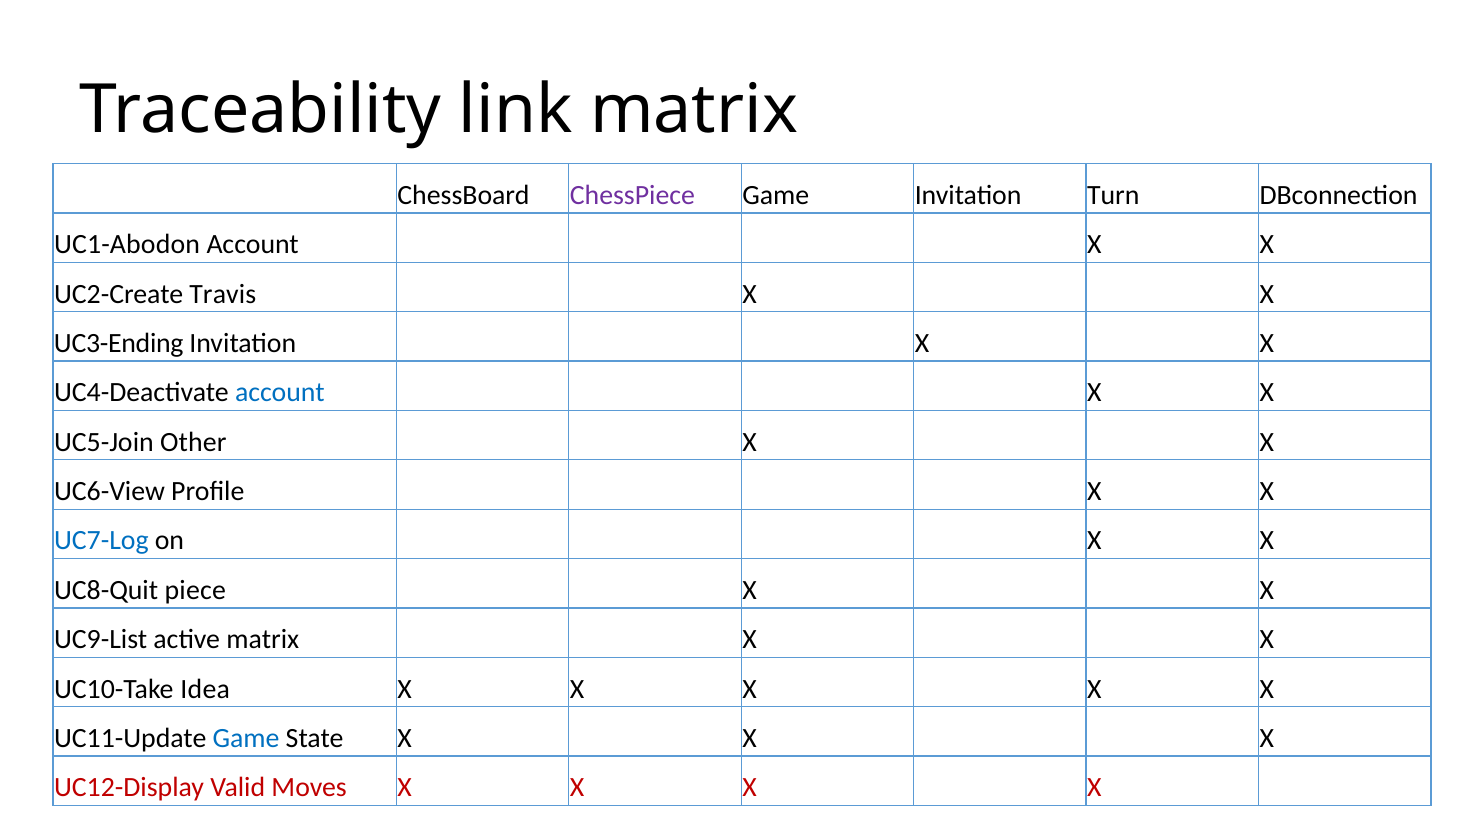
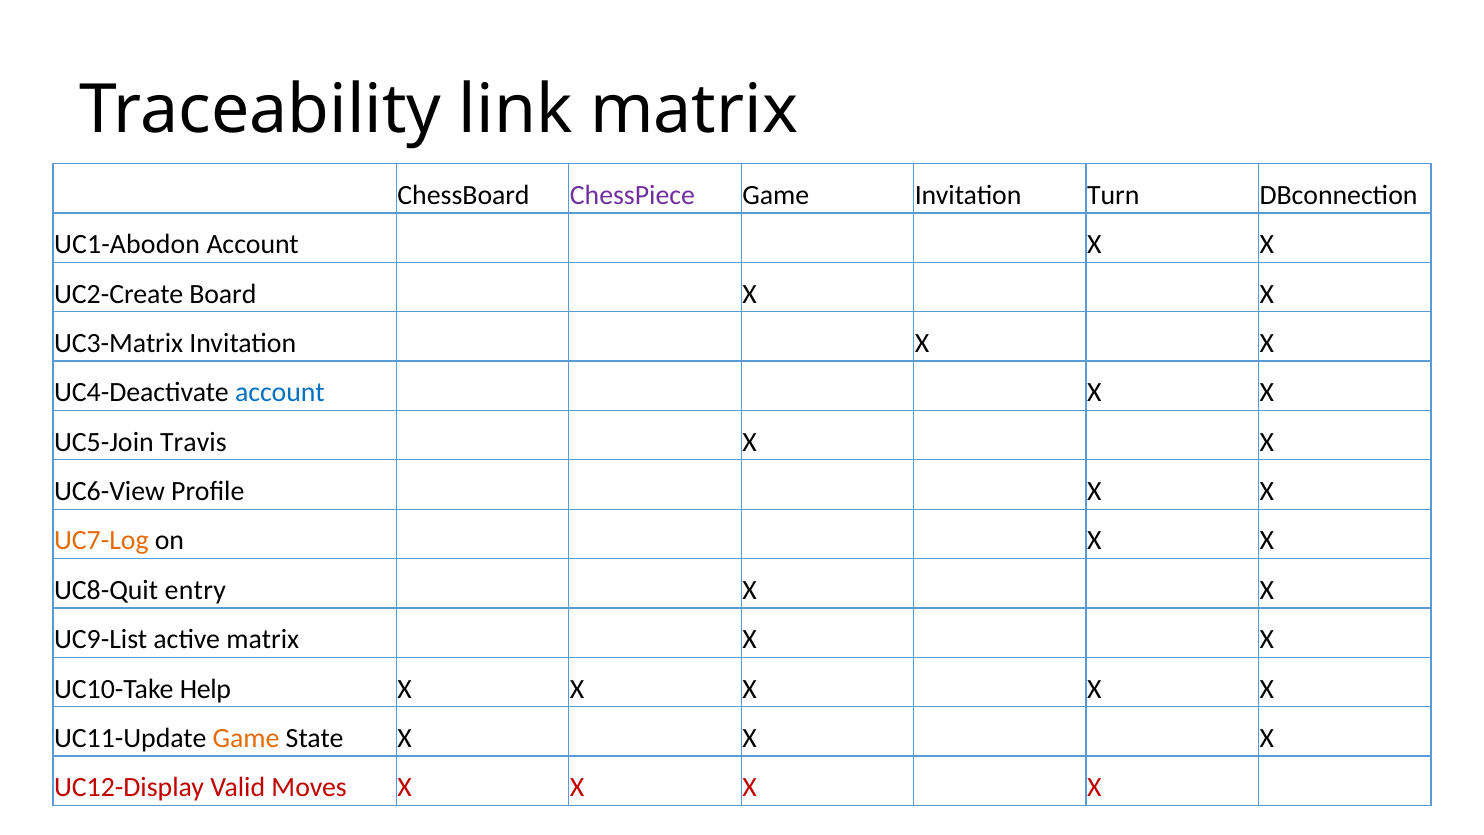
Travis: Travis -> Board (223, 294)
UC3-Ending: UC3-Ending -> UC3-Matrix (119, 343)
Other: Other -> Travis (193, 442)
UC7-Log colour: blue -> orange (101, 541)
piece: piece -> entry (195, 590)
Idea: Idea -> Help (205, 689)
Game colour: blue -> orange (246, 738)
